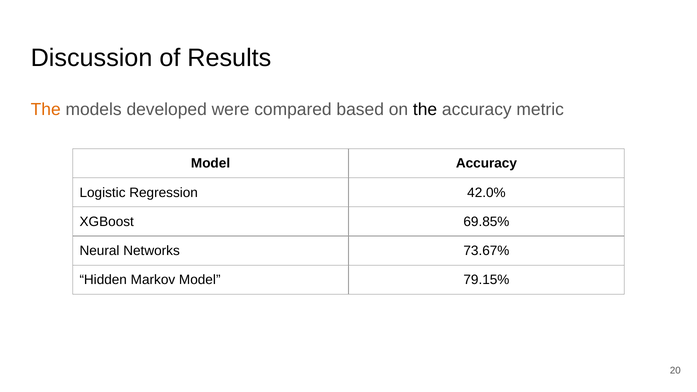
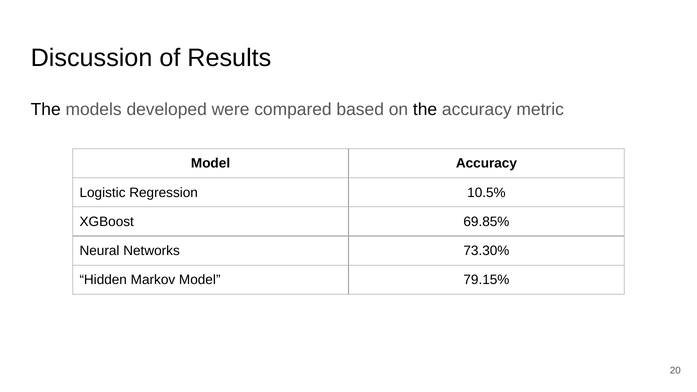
The colour: orange -> black (46, 110)
42.0%: 42.0% -> 10.5% (486, 193)
73.67%: 73.67% -> 73.30% (486, 251)
